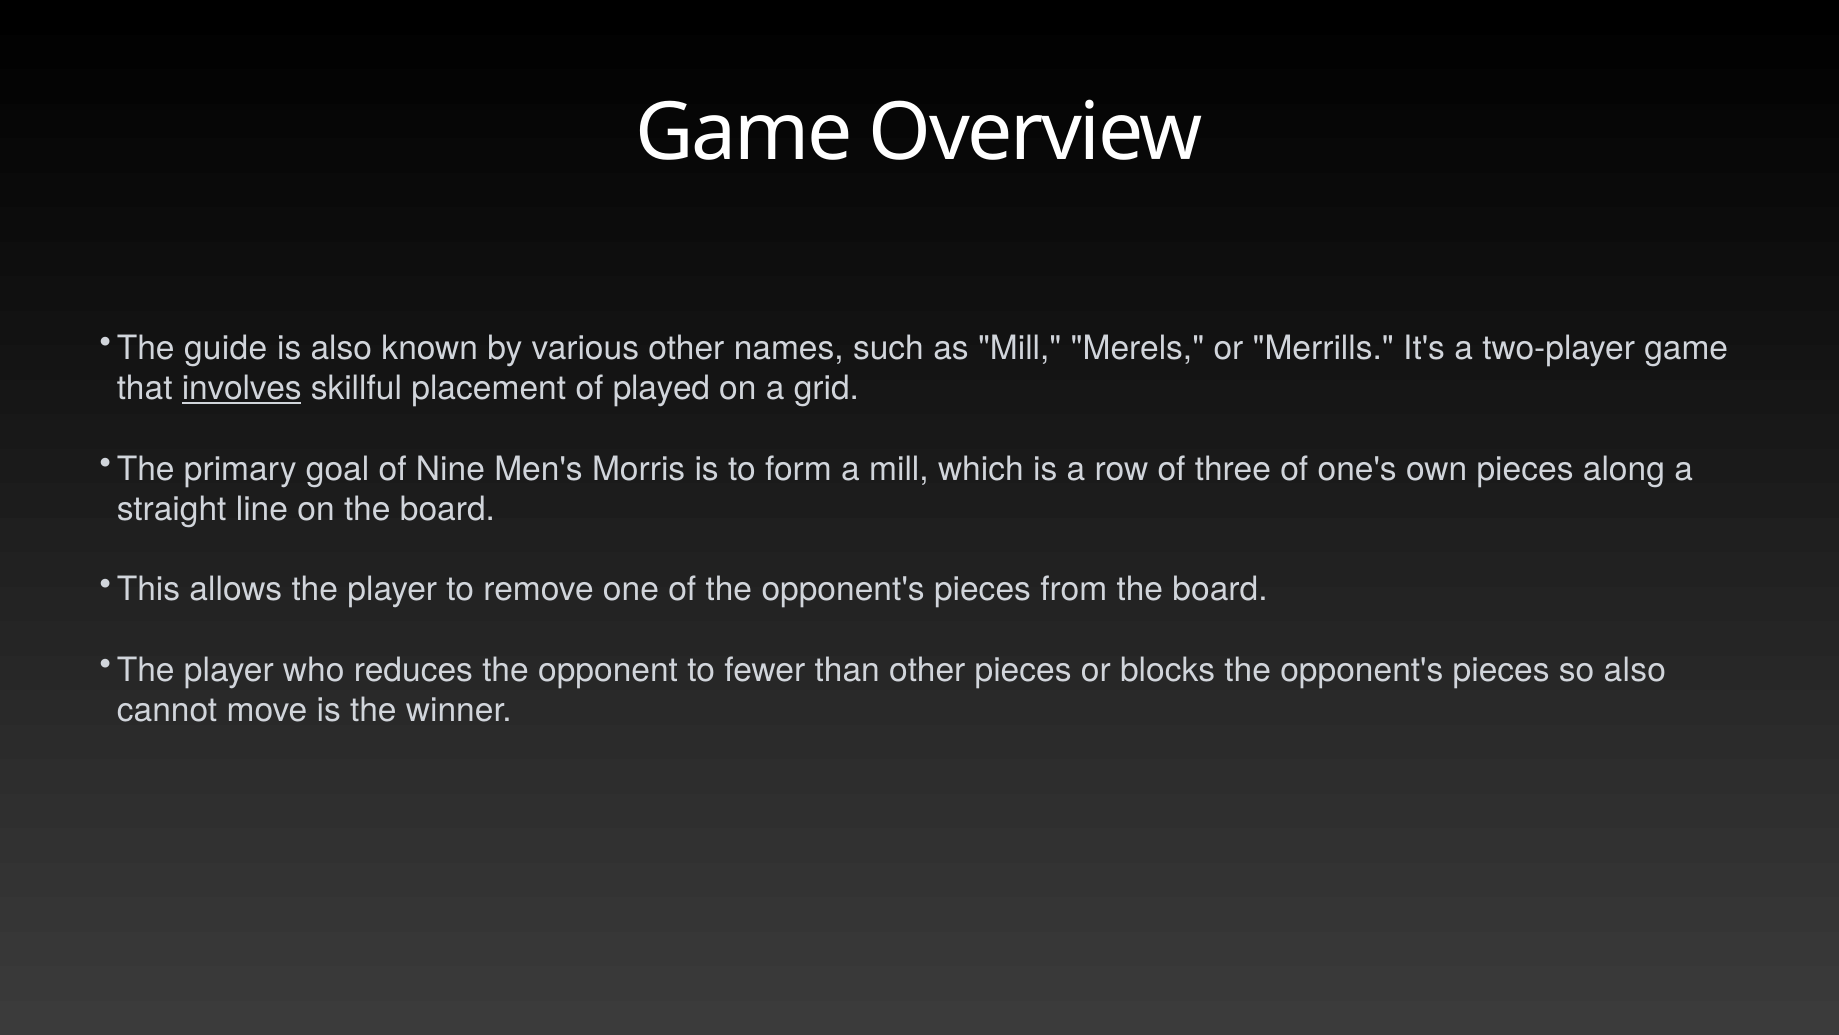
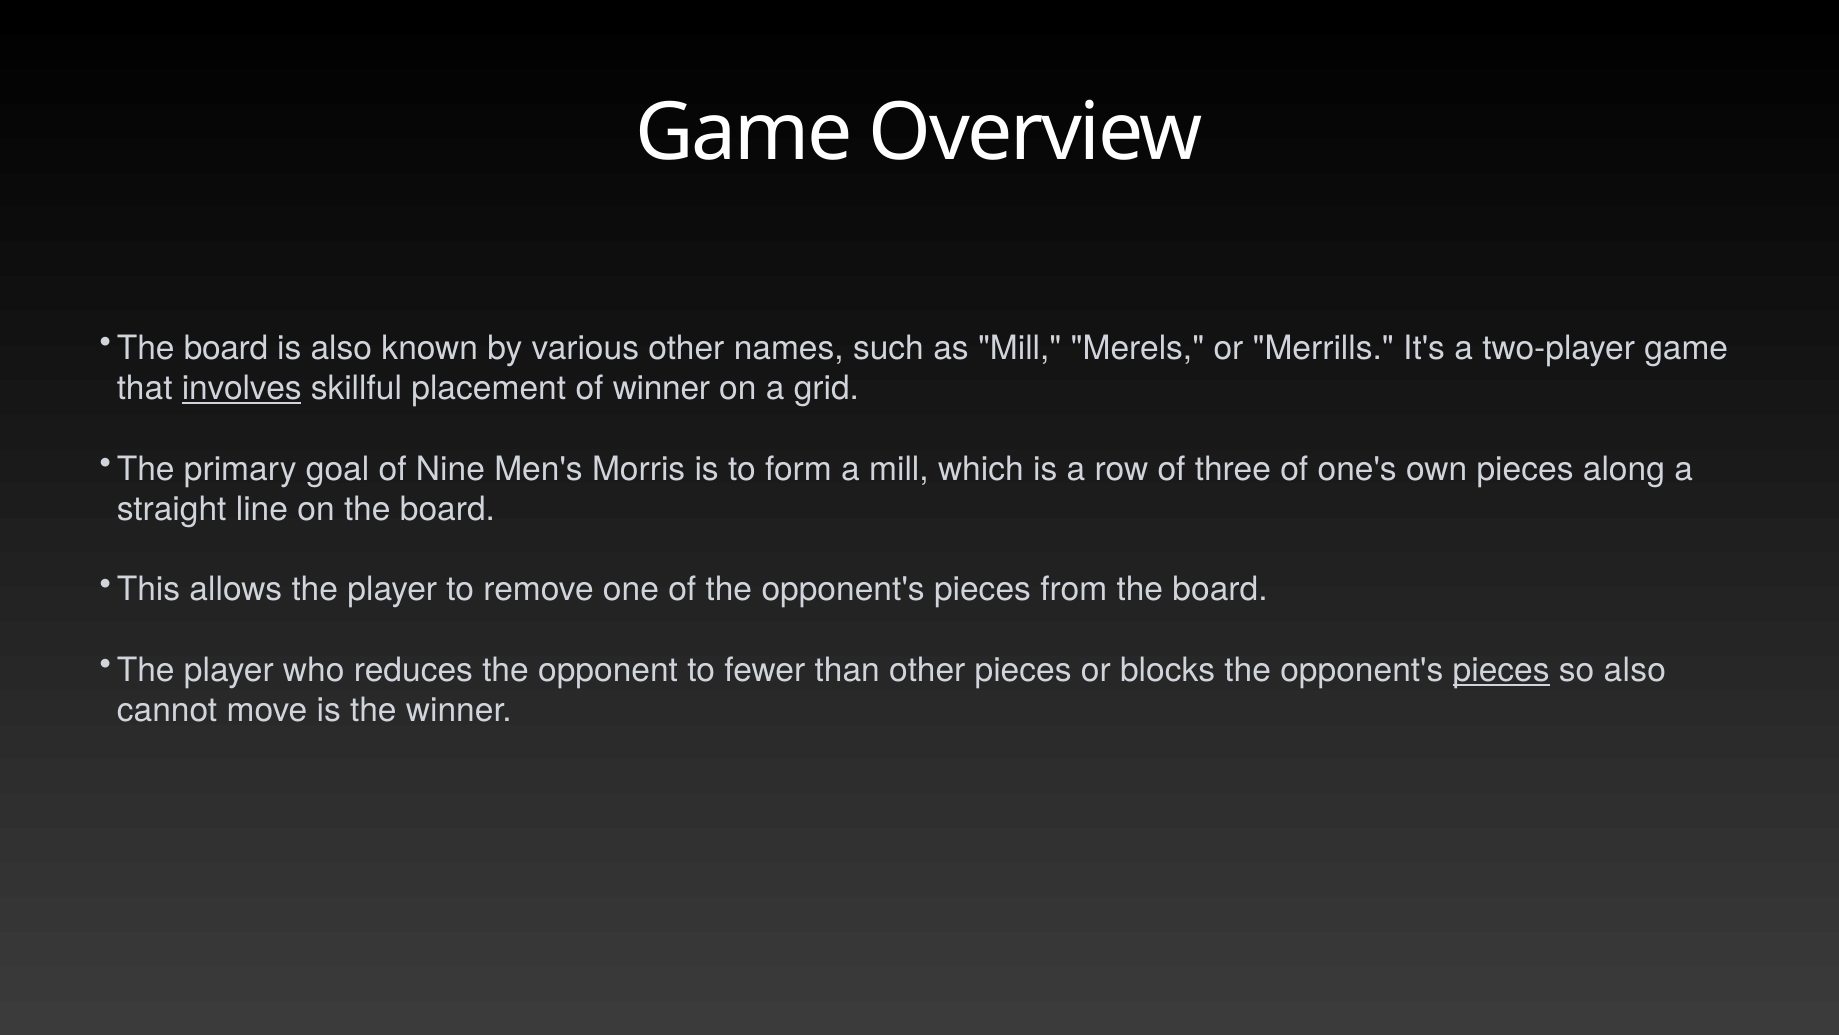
guide: guide -> board (226, 348)
of played: played -> winner (661, 388)
pieces underline: none -> present (1501, 670)
